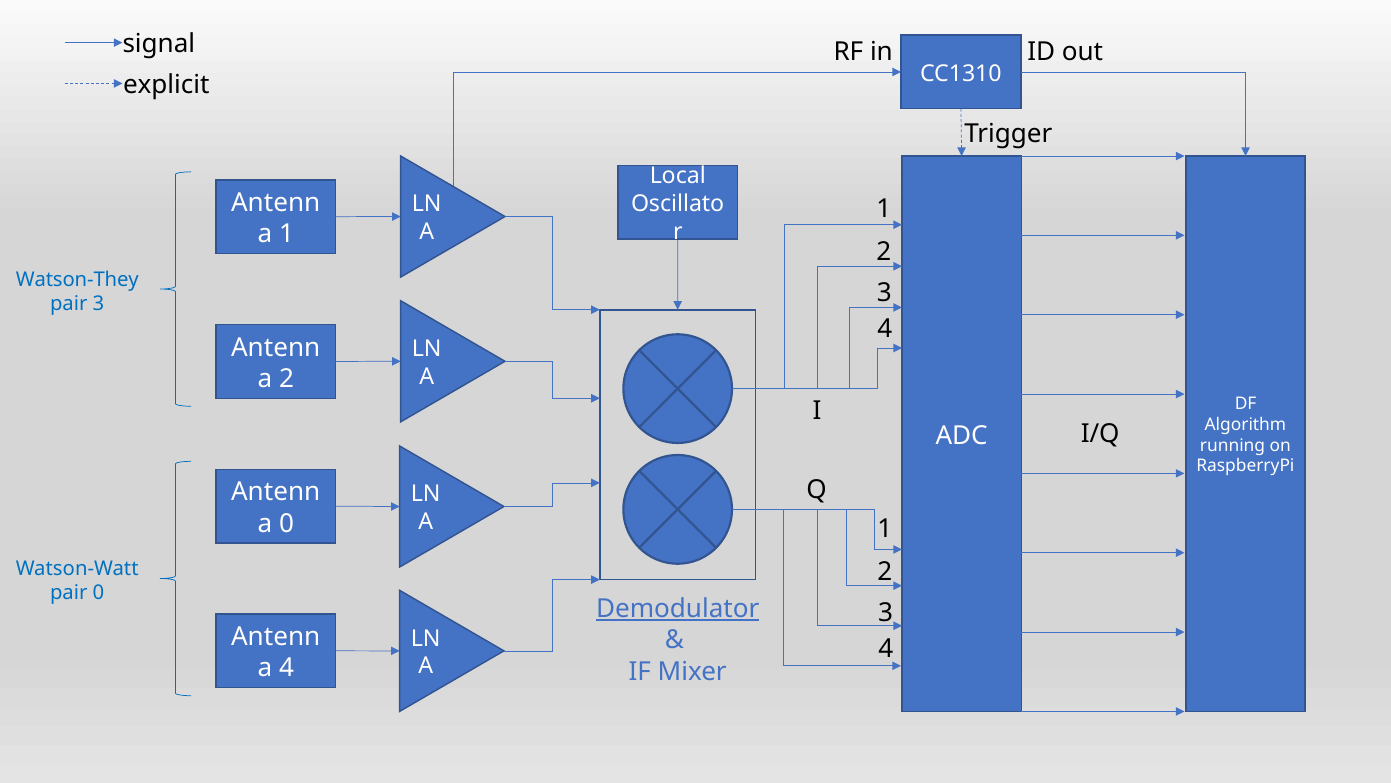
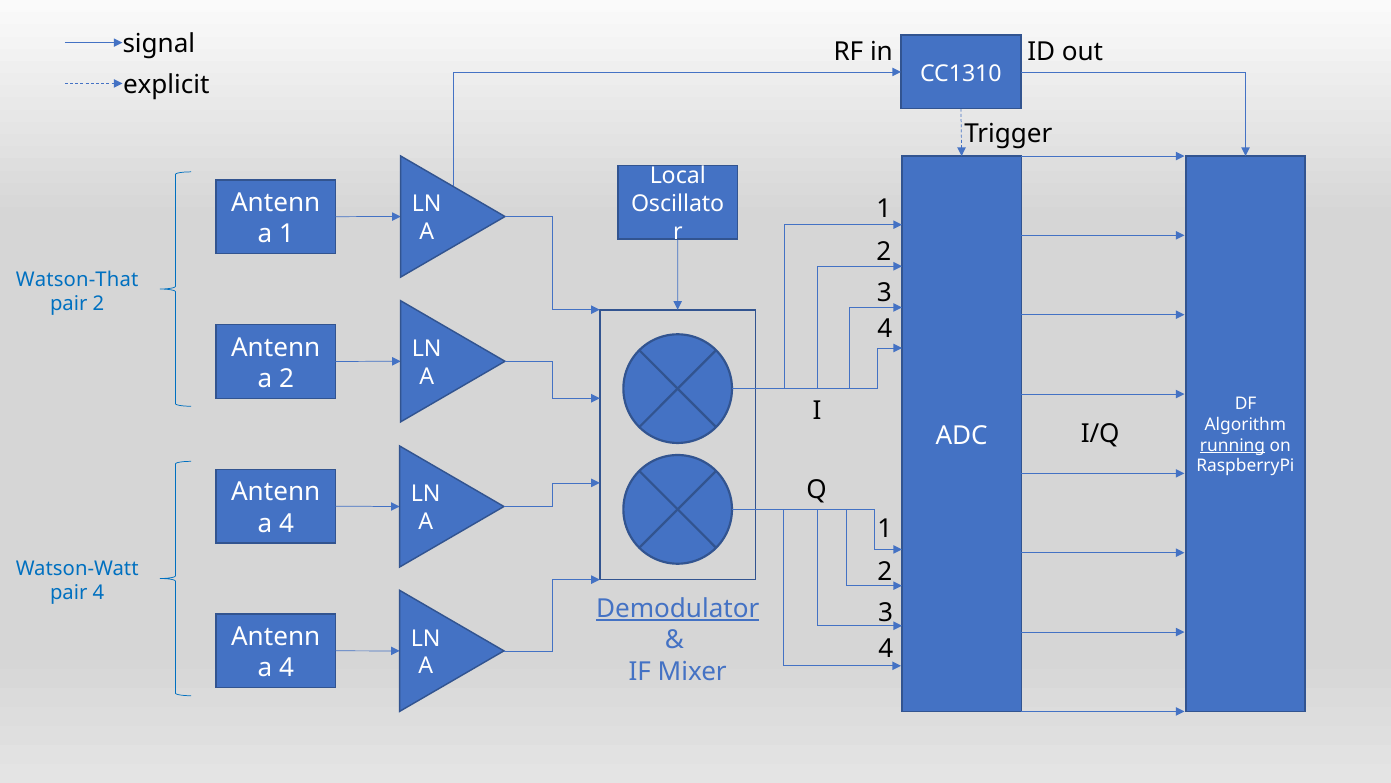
Watson-They: Watson-They -> Watson-That (77, 279)
pair 3: 3 -> 2 (99, 303)
running underline: none -> present (1233, 445)
0: 0 -> 4 (287, 523)
pair 0: 0 -> 4 (99, 592)
